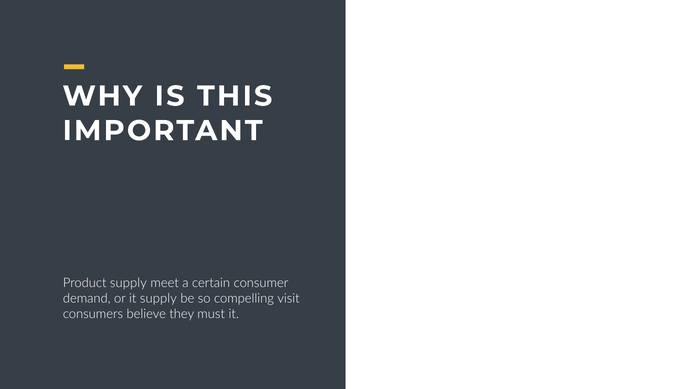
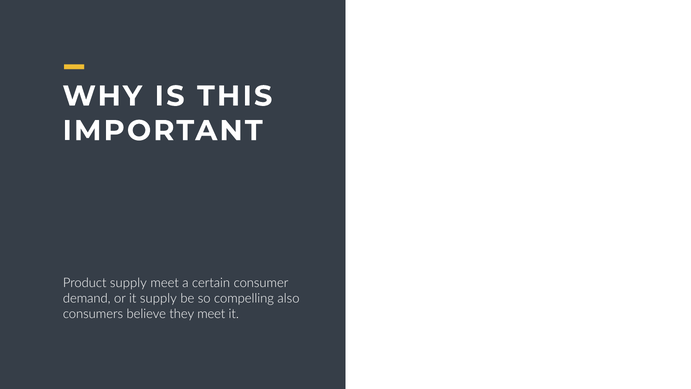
visit: visit -> also (288, 298)
they must: must -> meet (211, 314)
